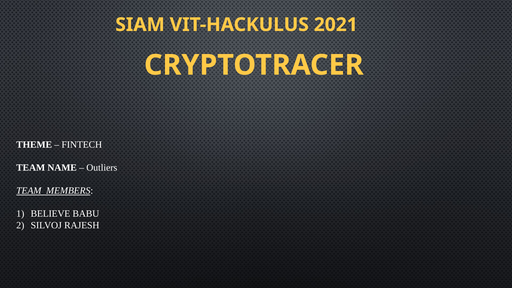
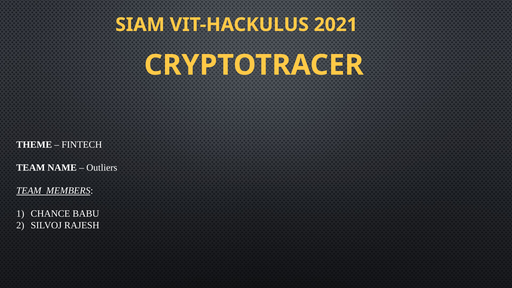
BELIEVE: BELIEVE -> CHANCE (50, 214)
